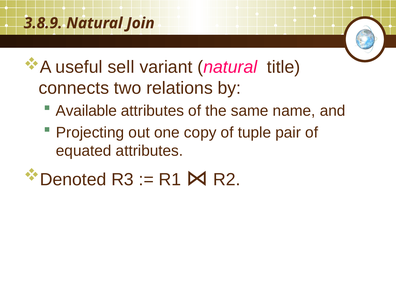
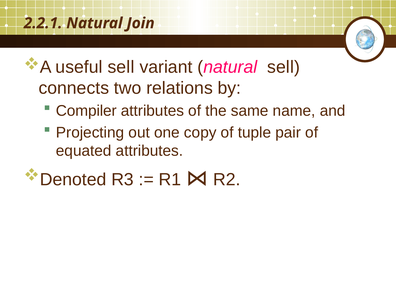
3.8.9: 3.8.9 -> 2.2.1 (43, 23)
natural title: title -> sell (284, 67)
Available: Available -> Compiler (86, 111)
